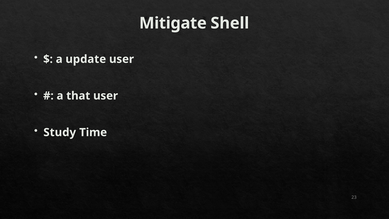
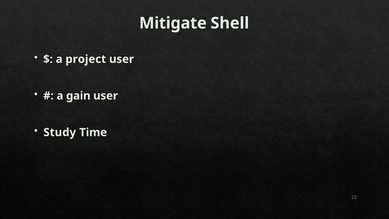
update: update -> project (86, 59)
that: that -> gain (78, 96)
